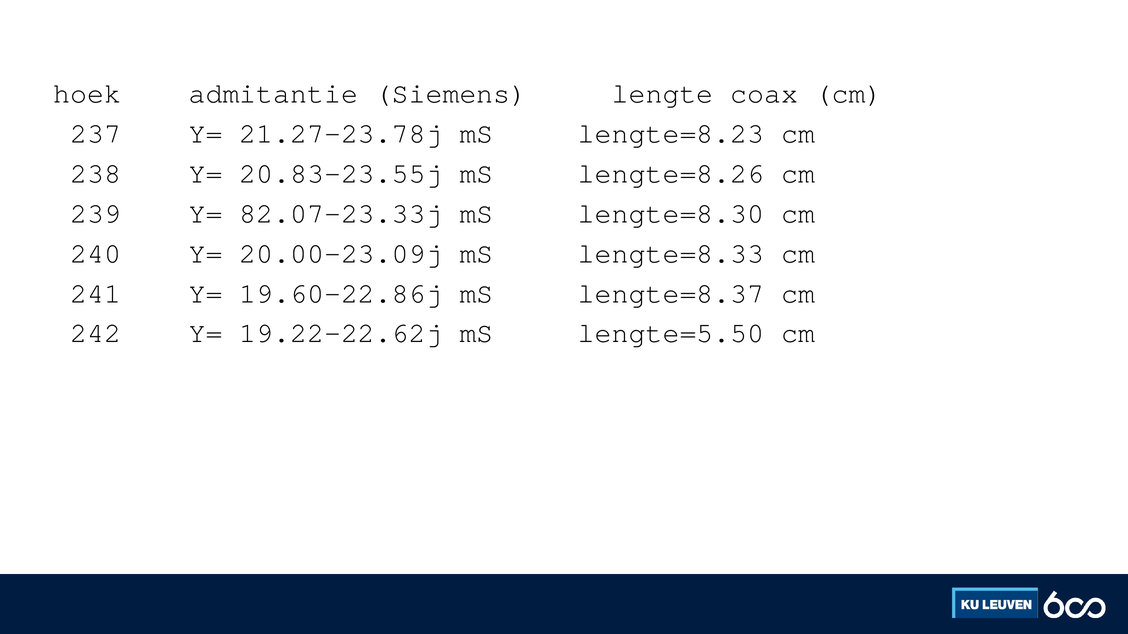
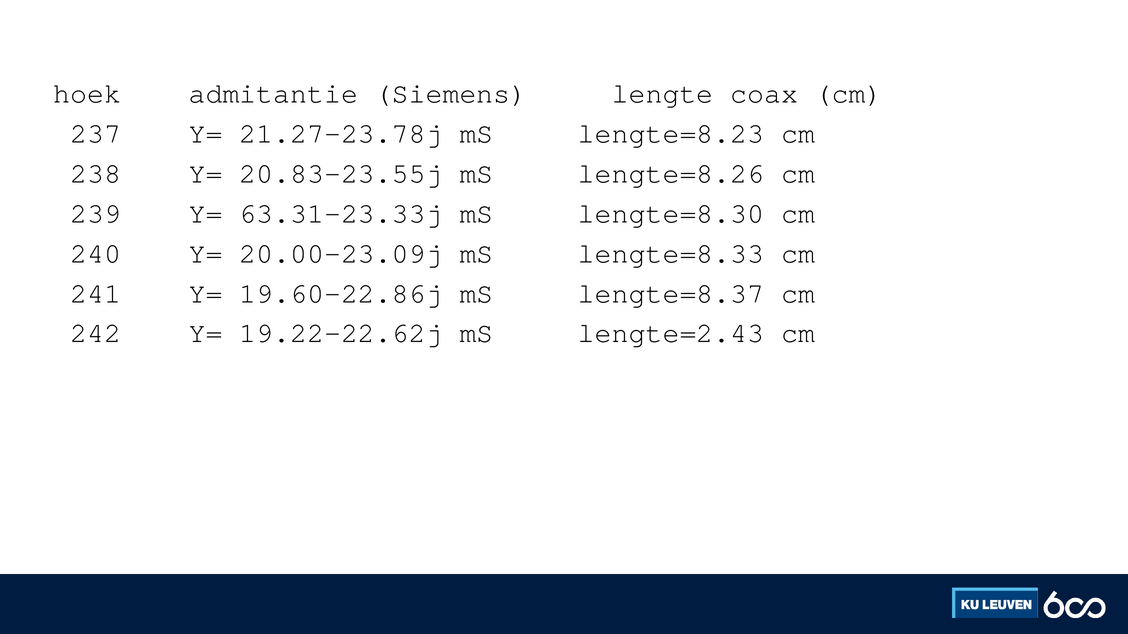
82.07-23.33j: 82.07-23.33j -> 63.31-23.33j (341, 214)
lengte=5.50: lengte=5.50 -> lengte=2.43 (671, 333)
